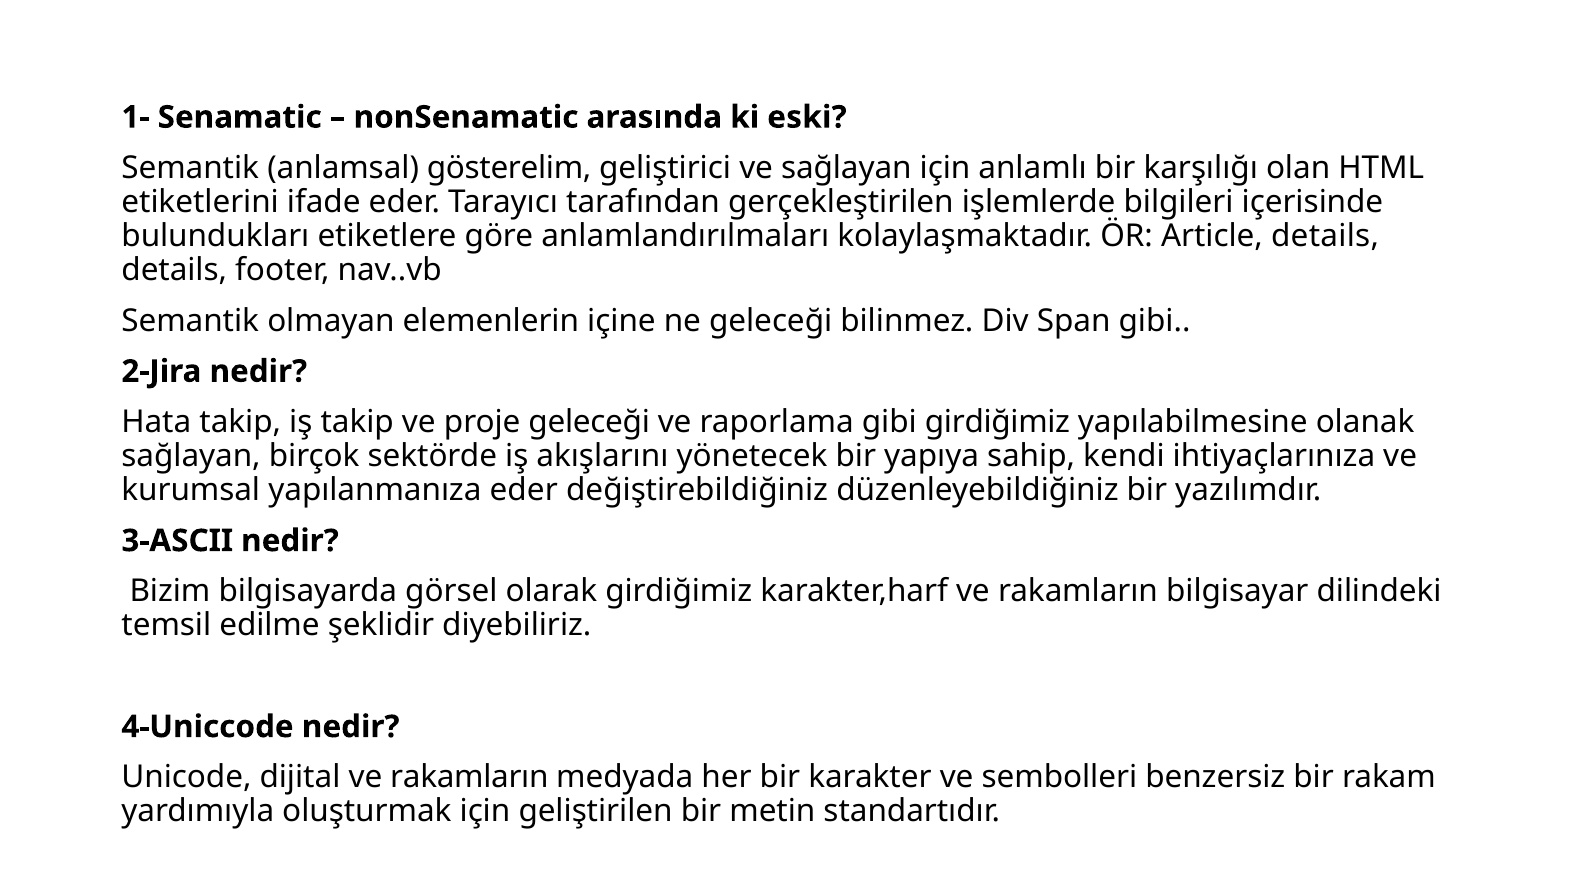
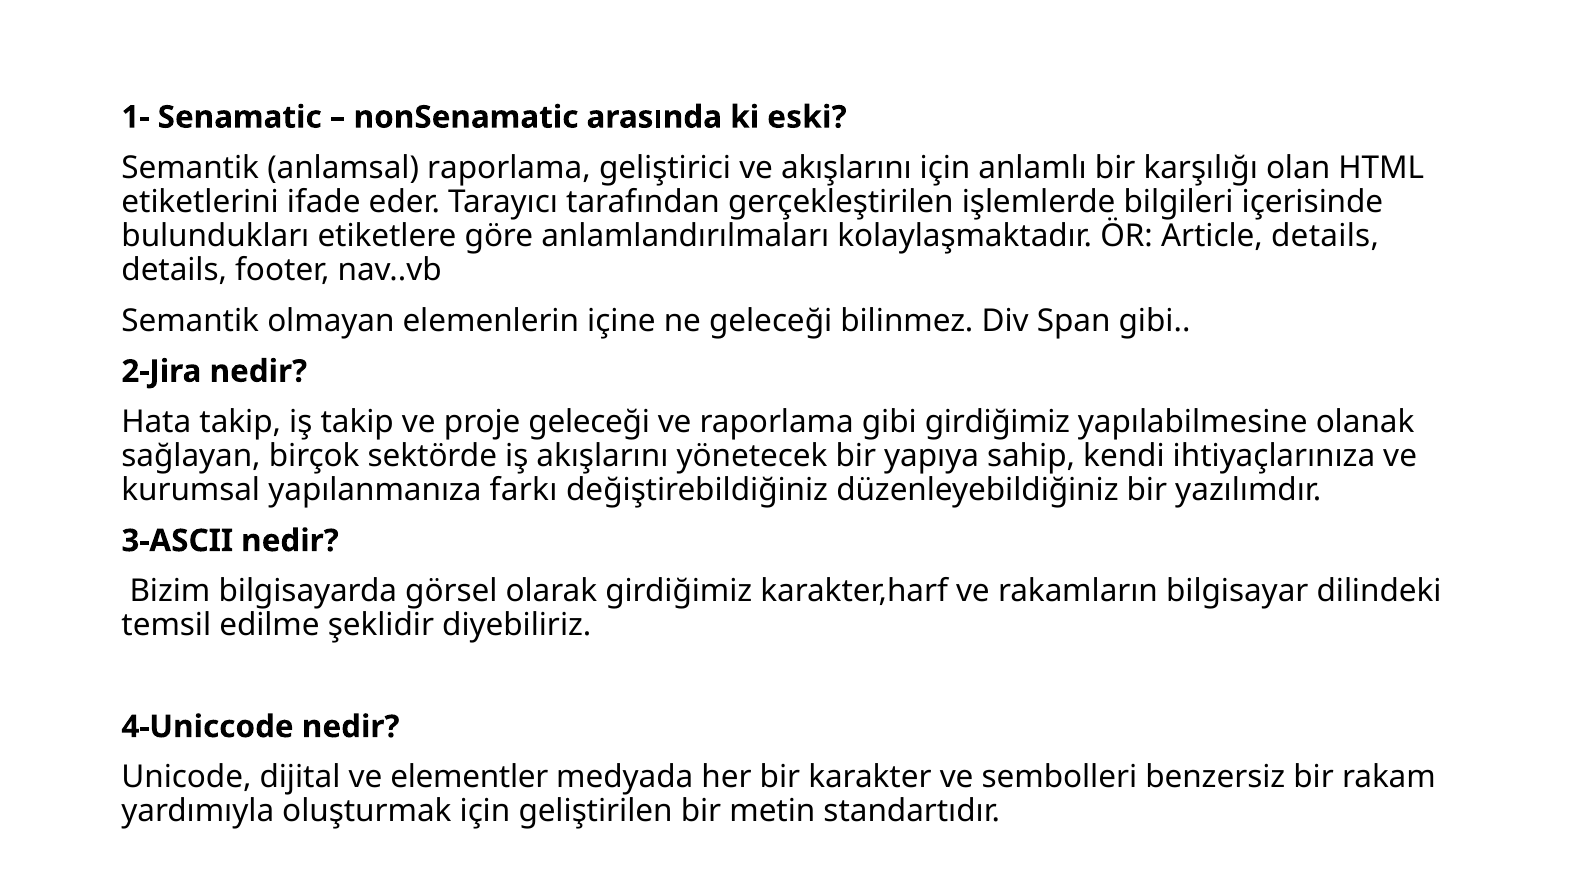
anlamsal gösterelim: gösterelim -> raporlama (509, 168)
ve sağlayan: sağlayan -> akışlarını (846, 168)
yapılanmanıza eder: eder -> farkı (524, 490)
dijital ve rakamların: rakamların -> elementler (469, 778)
